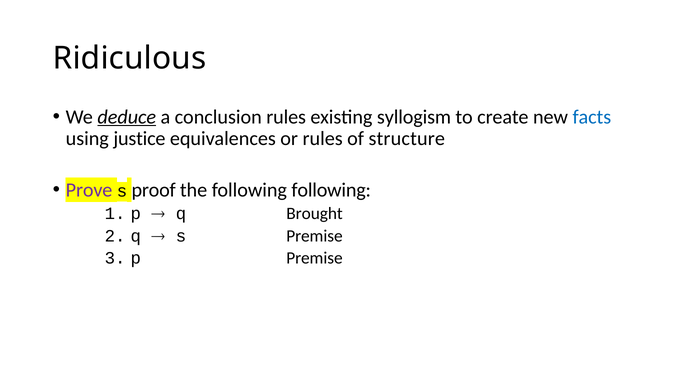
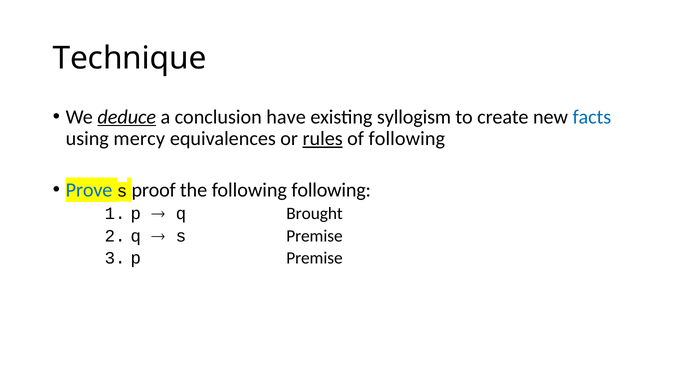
Ridiculous: Ridiculous -> Technique (130, 58)
conclusion rules: rules -> have (286, 117)
justice: justice -> mercy (139, 139)
rules underline: none -> present (323, 139)
of structure: structure -> following (407, 139)
Prove colour: purple -> blue (89, 190)
